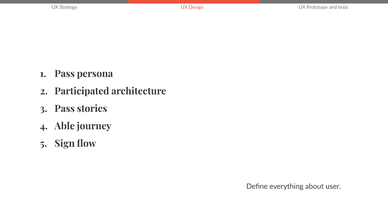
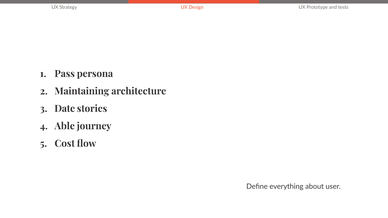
Participated: Participated -> Maintaining (82, 91)
Pass: Pass -> Date (65, 109)
Sign: Sign -> Cost (65, 144)
